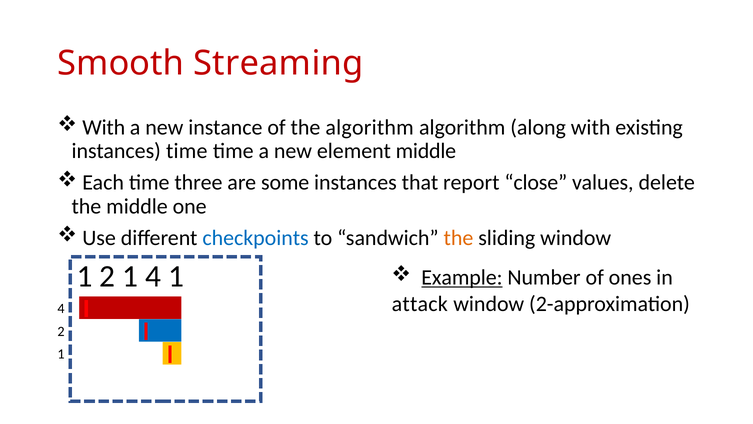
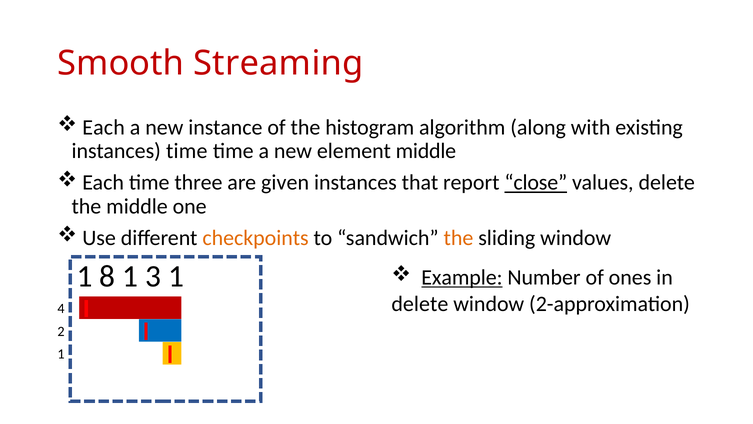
With: With -> Each (104, 127)
the algorithm: algorithm -> histogram (370, 127)
some: some -> given (285, 182)
close underline: none -> present (536, 182)
checkpoints colour: blue -> orange (256, 238)
1 2: 2 -> 8 (107, 276)
4: 4 -> 3 (153, 276)
attack: attack -> delete (420, 304)
